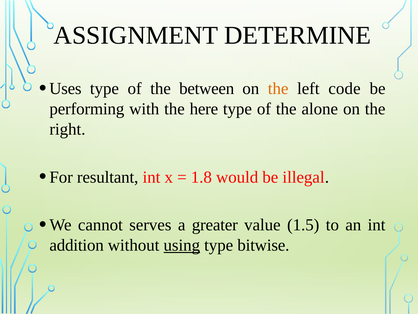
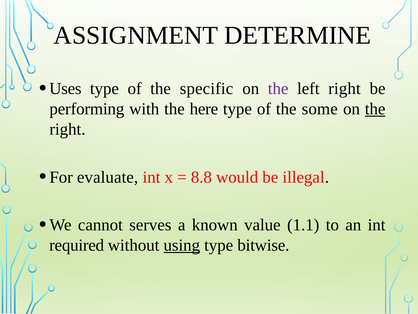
between: between -> specific (207, 89)
the colour: orange -> purple (278, 89)
left code: code -> right (344, 89)
alone: alone -> some (320, 109)
the underline: none -> present (375, 109)
resultant: resultant -> evaluate (108, 177)
1.8: 1.8 -> 8.8 (201, 177)
greater: greater -> known (215, 225)
1.5: 1.5 -> 1.1 (303, 225)
addition: addition -> required (77, 245)
